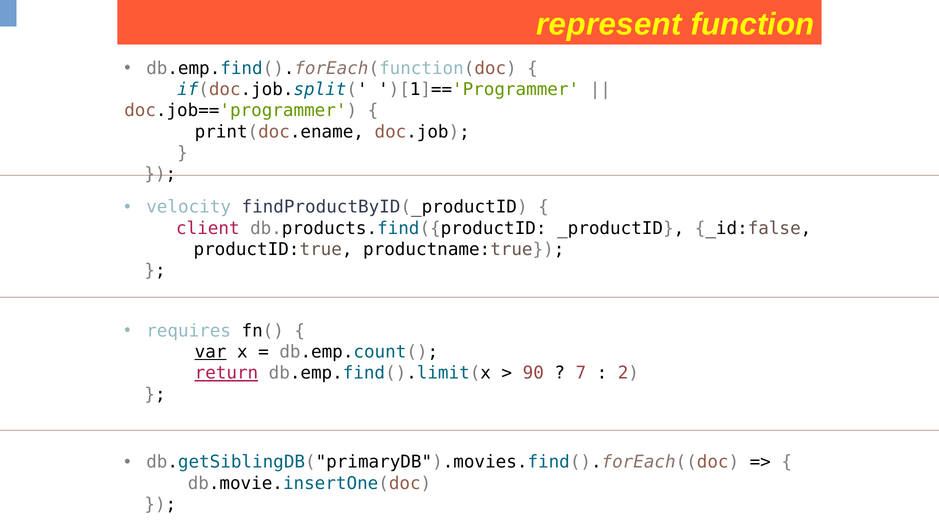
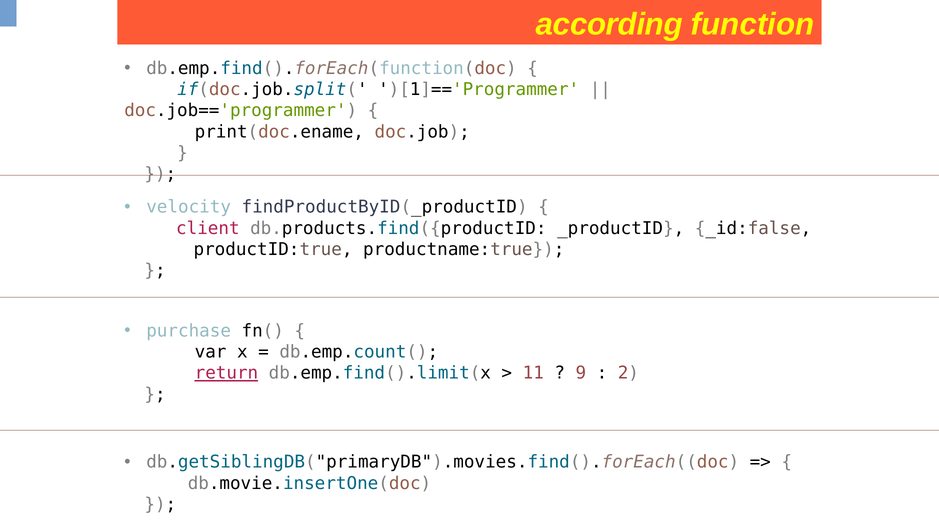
represent: represent -> according (609, 24)
requires: requires -> purchase (189, 331)
var underline: present -> none (211, 352)
90: 90 -> 11 (533, 373)
7: 7 -> 9 (581, 373)
